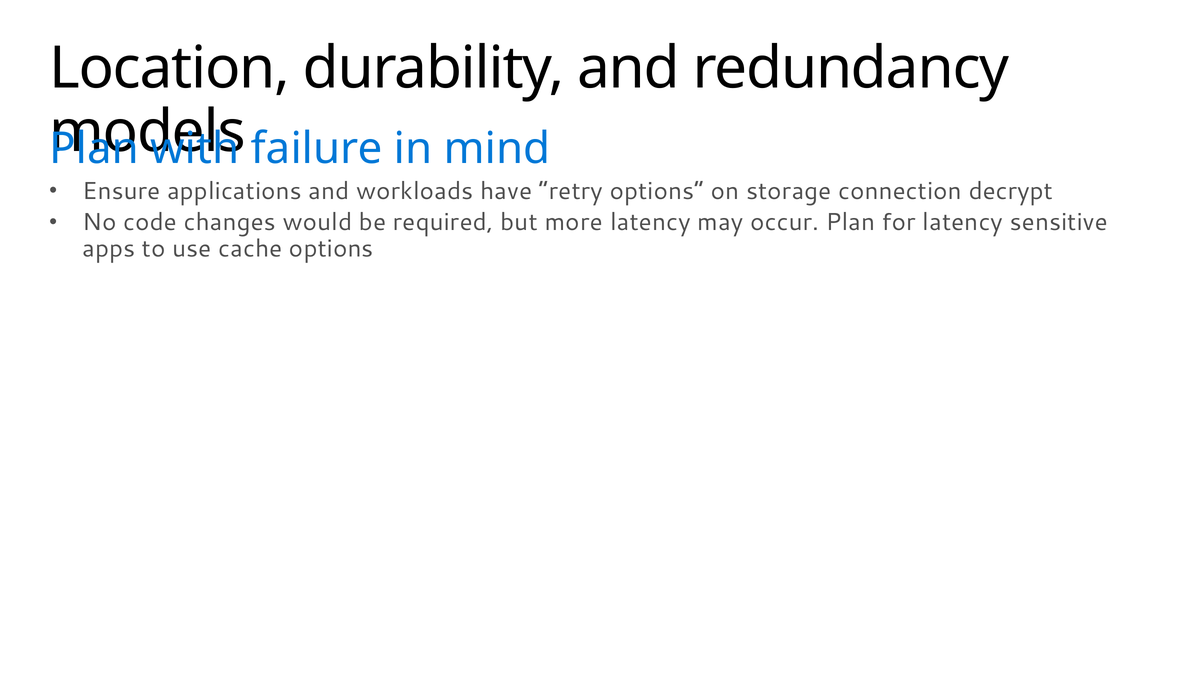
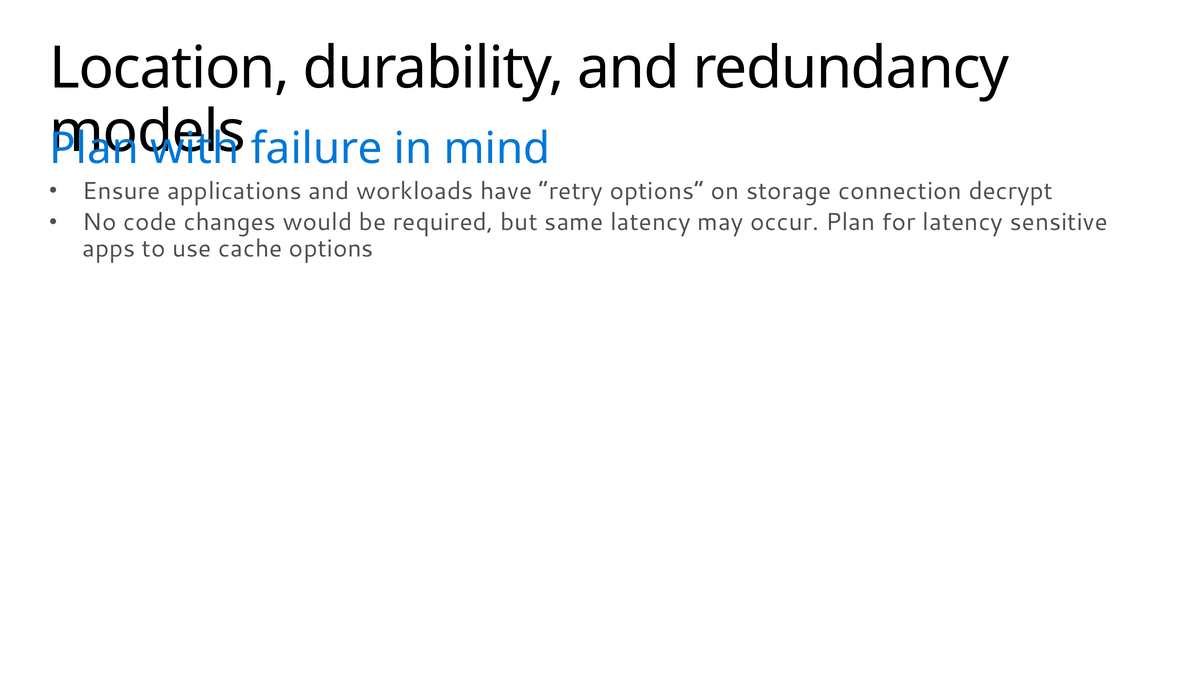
more: more -> same (574, 222)
